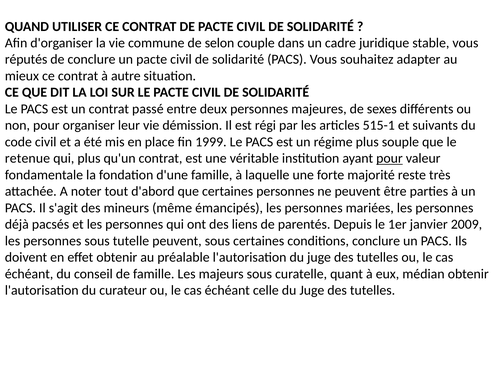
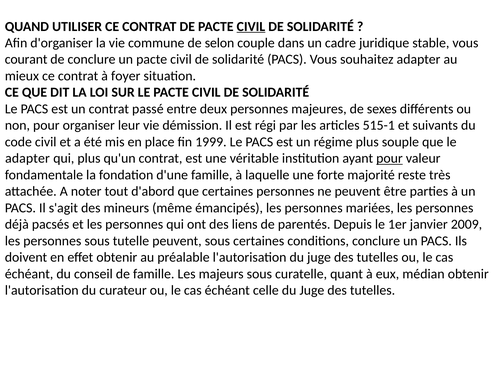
CIVIL underline: none -> present (251, 26)
réputés: réputés -> courant (26, 59)
autre: autre -> foyer (126, 76)
retenue: retenue -> adapter (27, 159)
